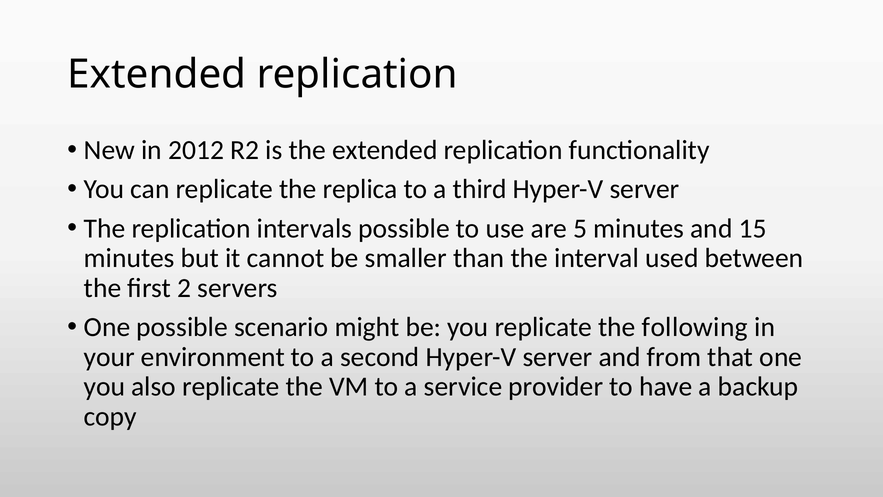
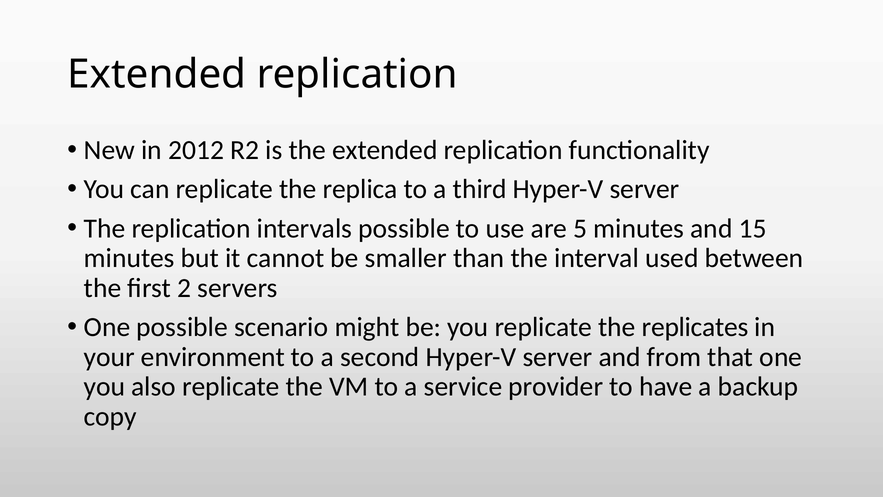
following: following -> replicates (695, 327)
